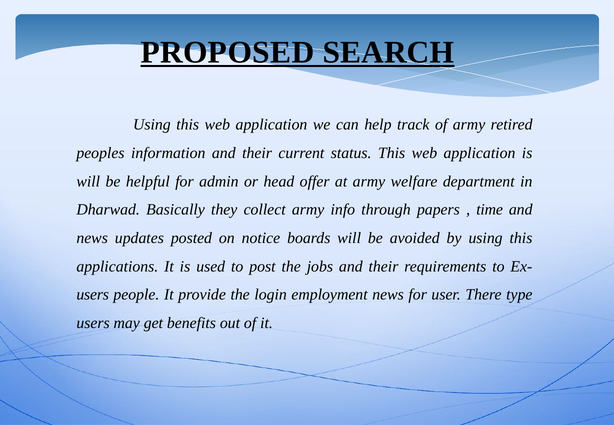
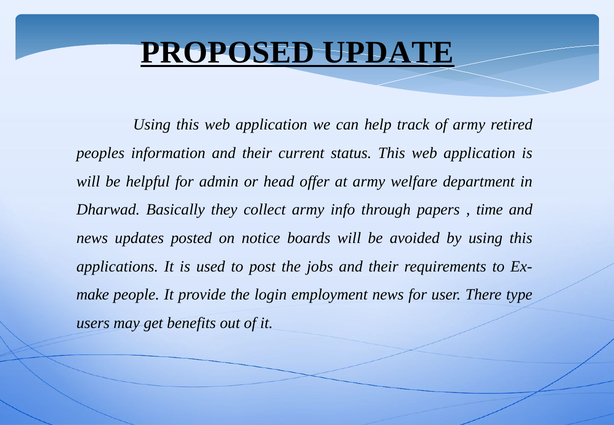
SEARCH: SEARCH -> UPDATE (388, 52)
users: users -> make (93, 295)
